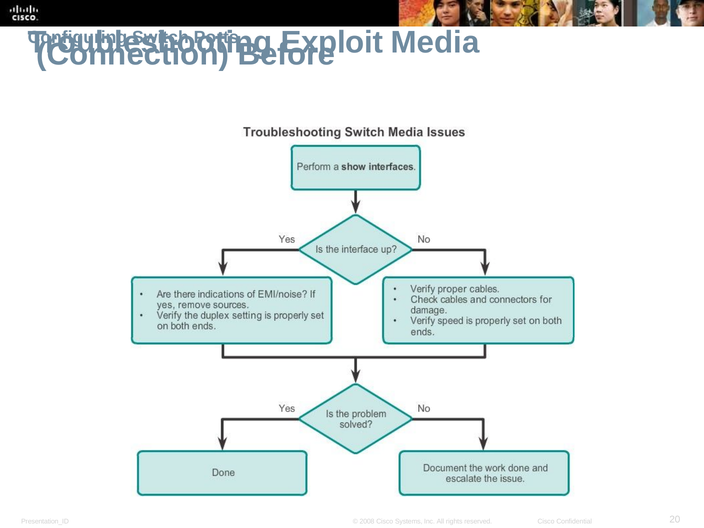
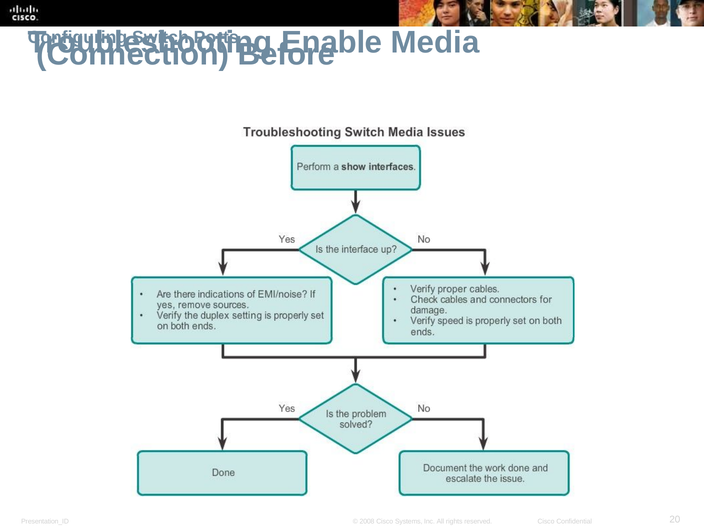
Exploit: Exploit -> Enable (332, 42)
